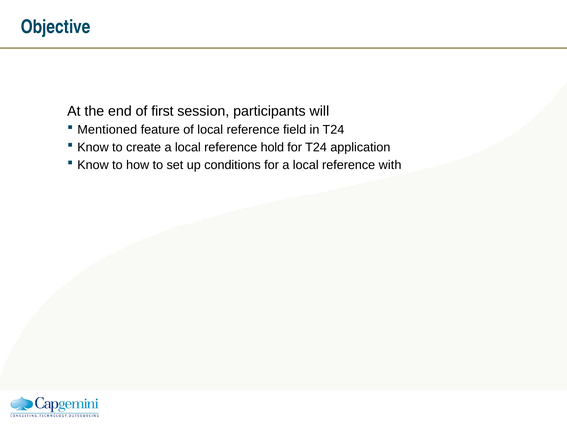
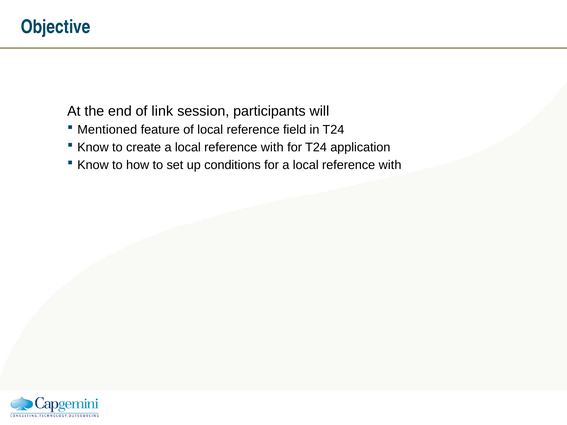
first: first -> link (162, 111)
hold: hold -> with (272, 147)
